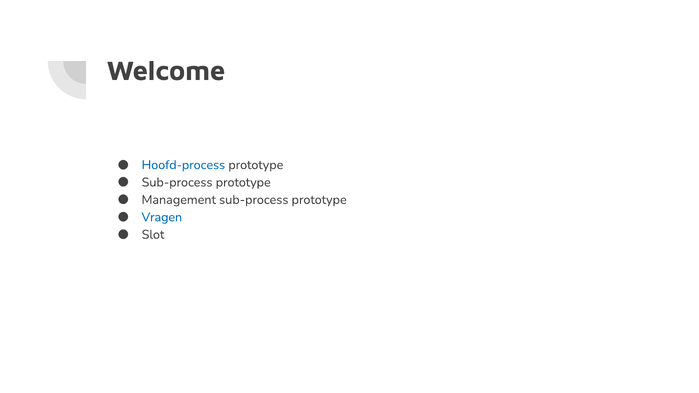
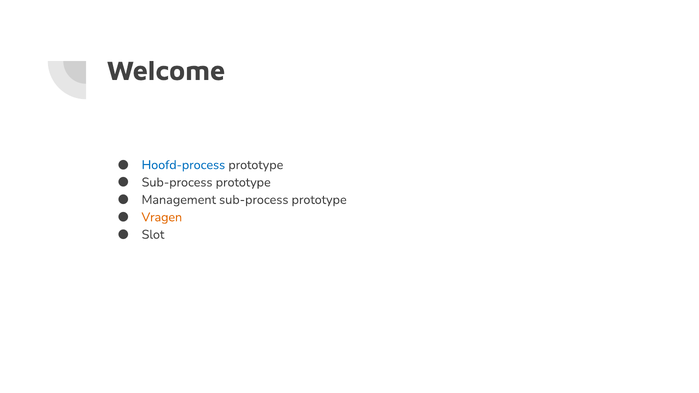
Vragen colour: blue -> orange (162, 217)
